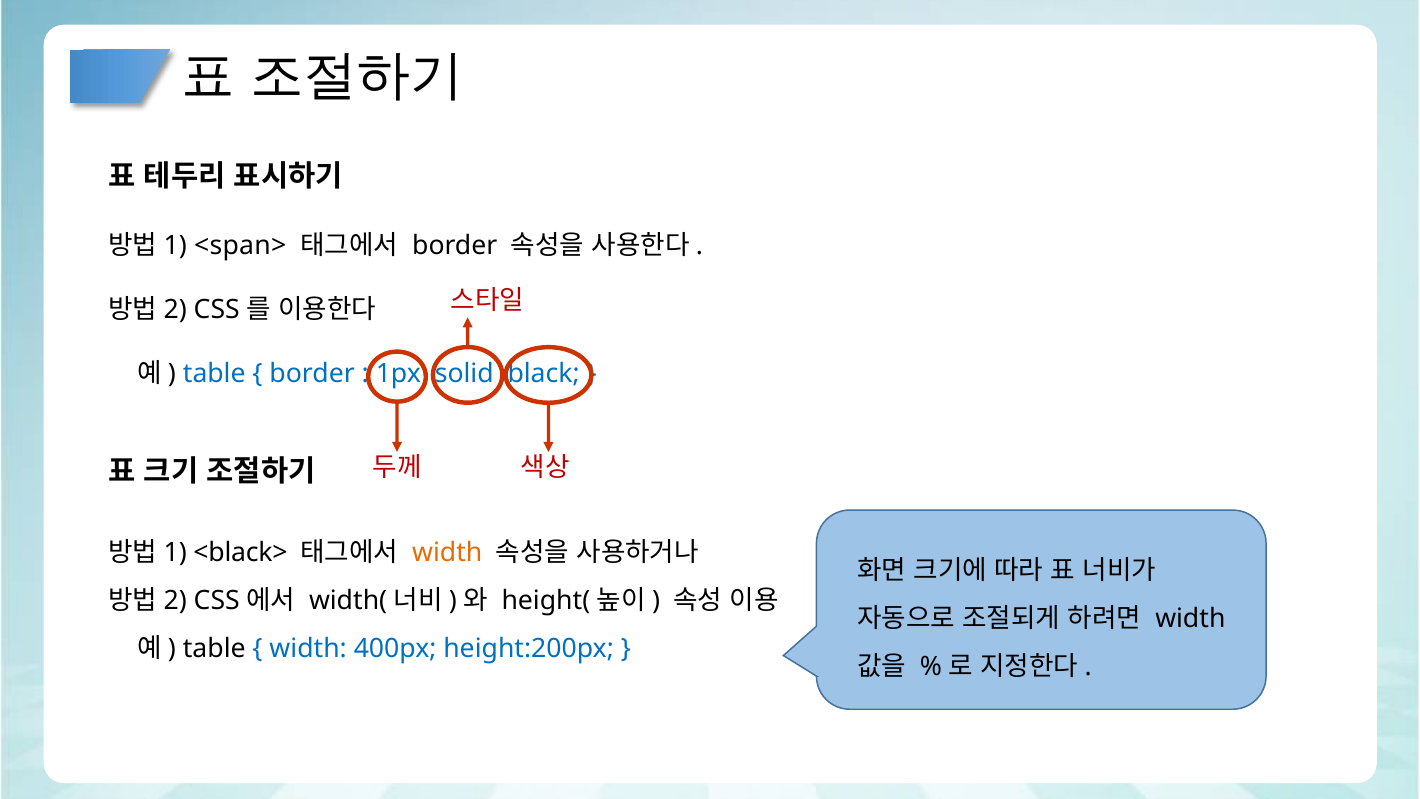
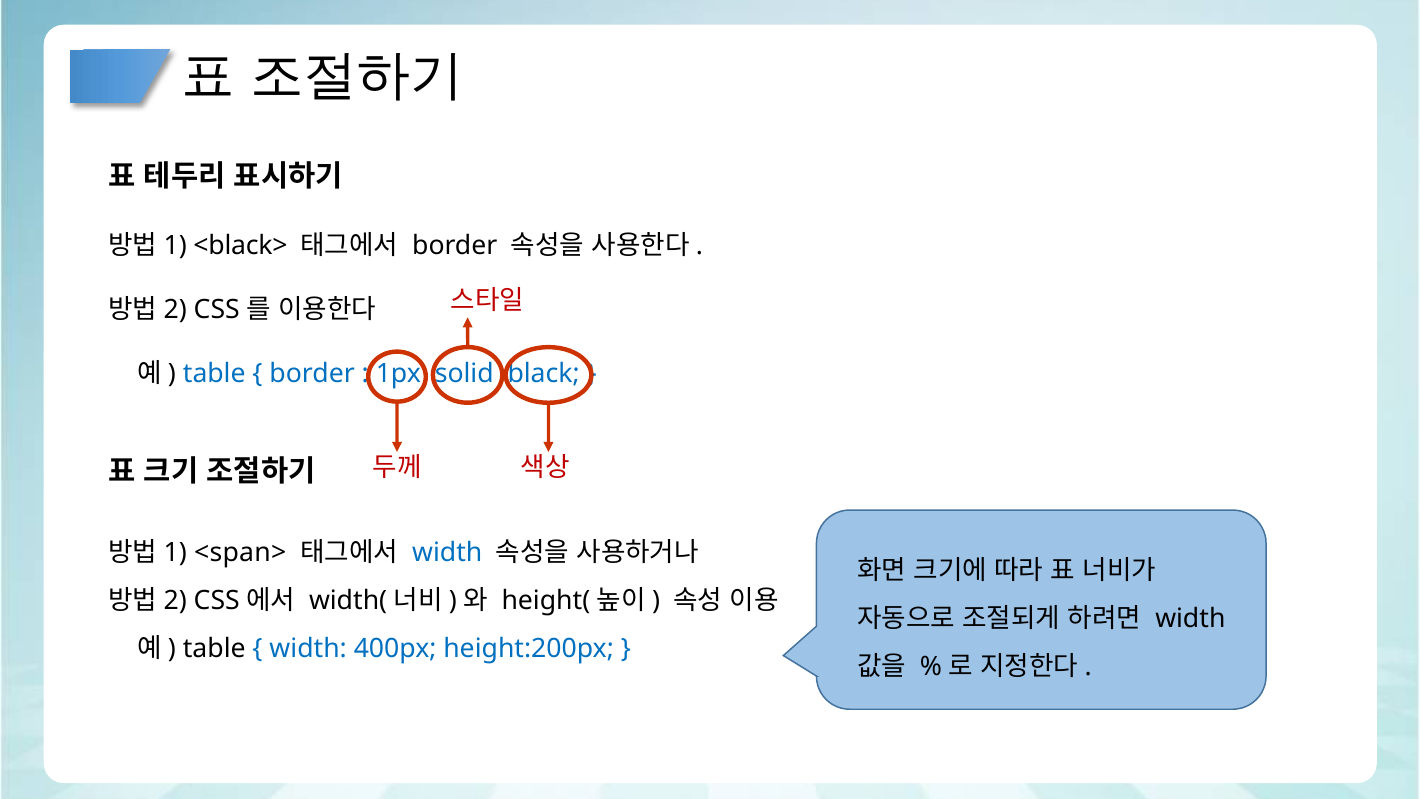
<span>: <span> -> <black> (240, 246)
<black>: <black> -> <span> (240, 553)
width colour: orange -> blue (447, 553)
